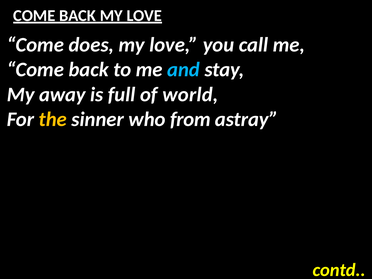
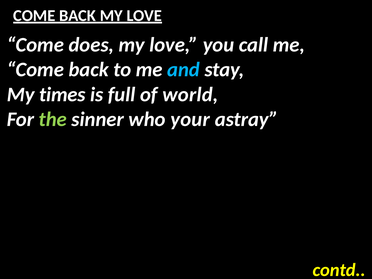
away: away -> times (62, 94)
the colour: yellow -> light green (53, 119)
from: from -> your (190, 119)
